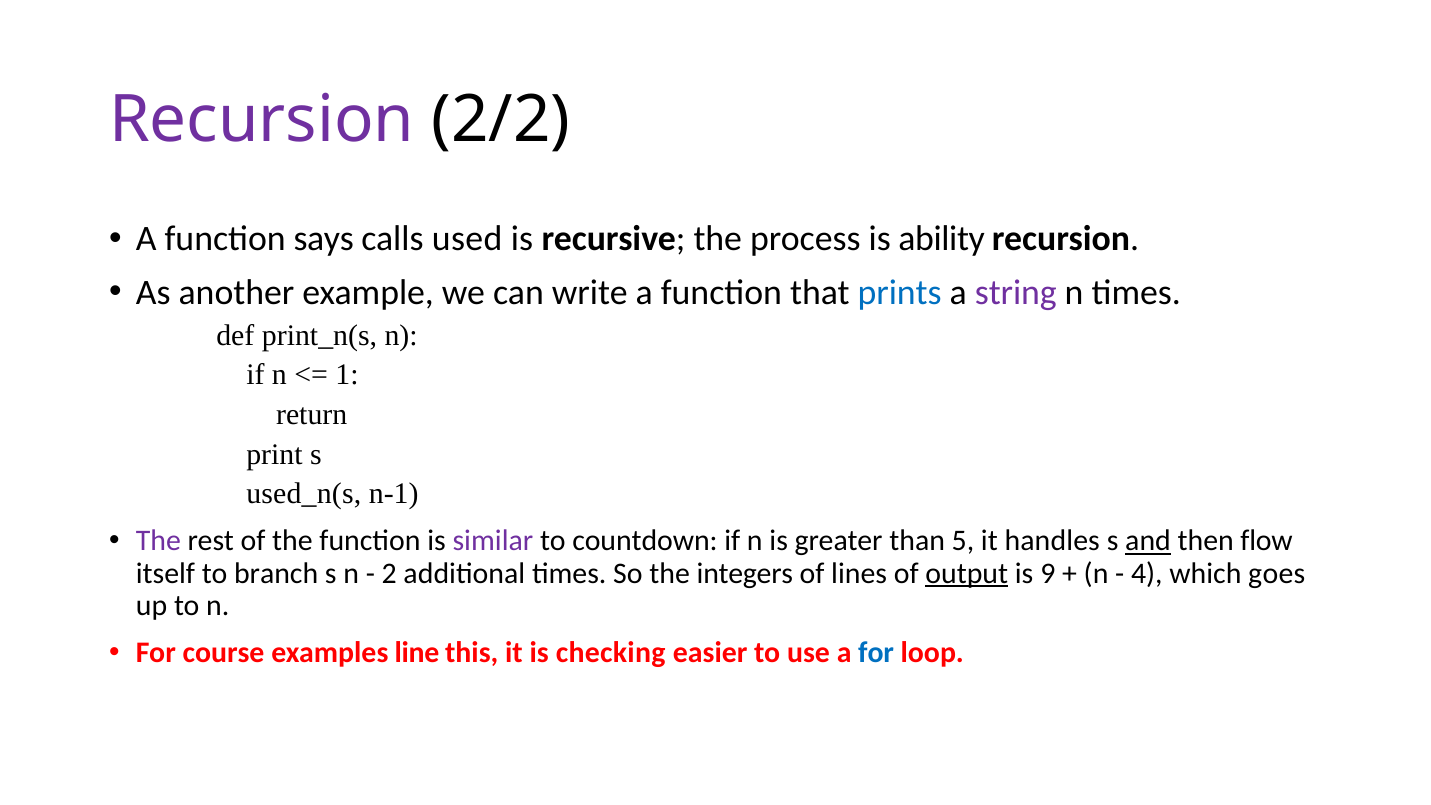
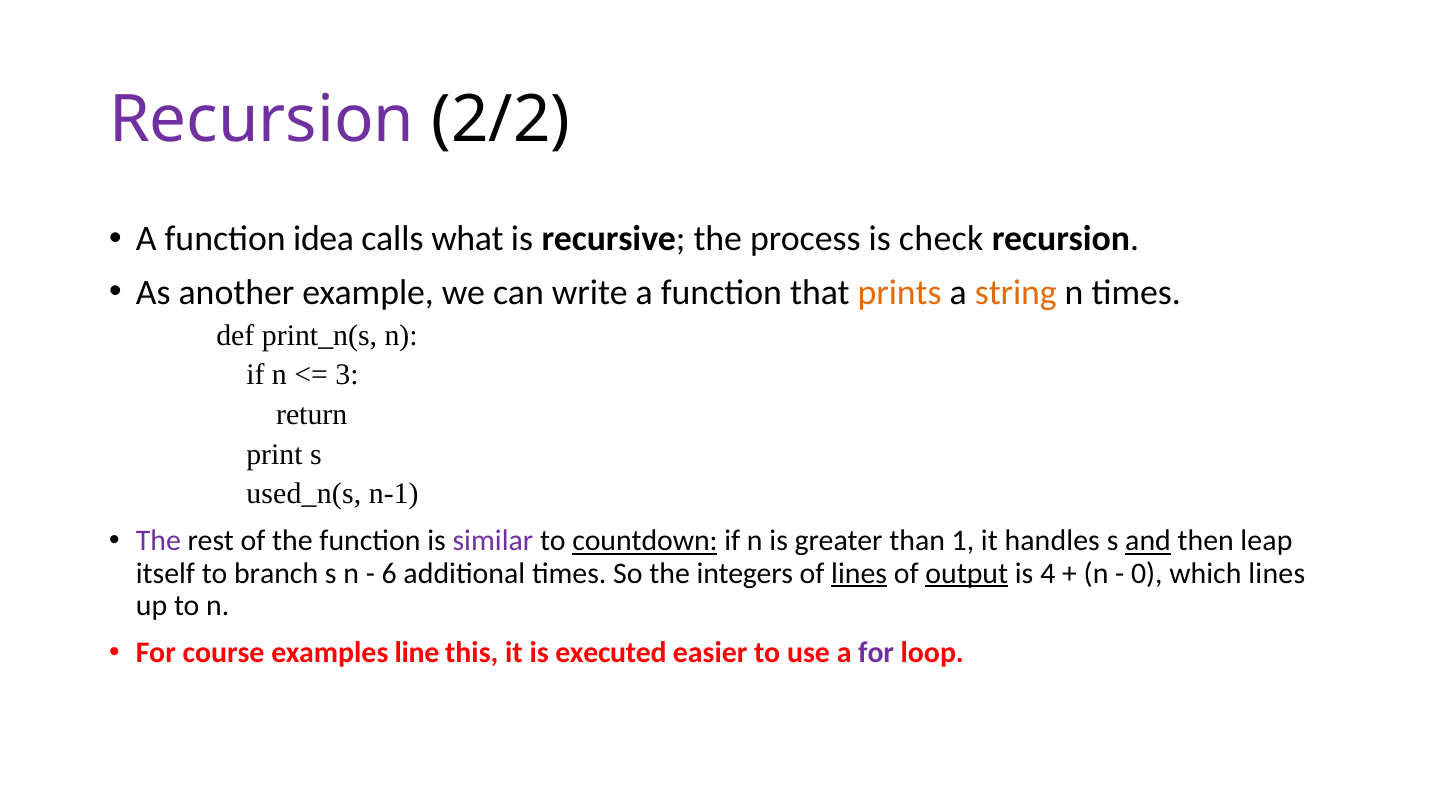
says: says -> idea (324, 239)
used: used -> what (467, 239)
ability: ability -> check (941, 239)
prints colour: blue -> orange (900, 292)
string colour: purple -> orange (1016, 292)
1: 1 -> 3 (347, 375)
countdown underline: none -> present (645, 541)
5: 5 -> 1 (963, 541)
flow: flow -> leap (1266, 541)
2: 2 -> 6 (389, 573)
lines underline: none -> present (859, 573)
9: 9 -> 4 (1048, 573)
4: 4 -> 0 (1147, 573)
which goes: goes -> lines (1277, 573)
checking: checking -> executed (611, 653)
for colour: blue -> purple (876, 653)
